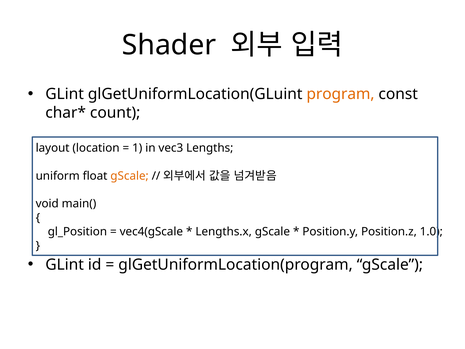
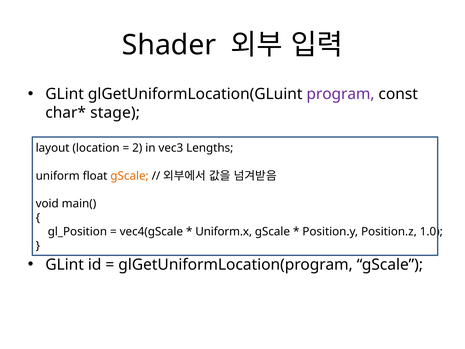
program colour: orange -> purple (341, 94)
count: count -> stage (115, 113)
1: 1 -> 2 (137, 148)
Lengths.x: Lengths.x -> Uniform.x (224, 232)
